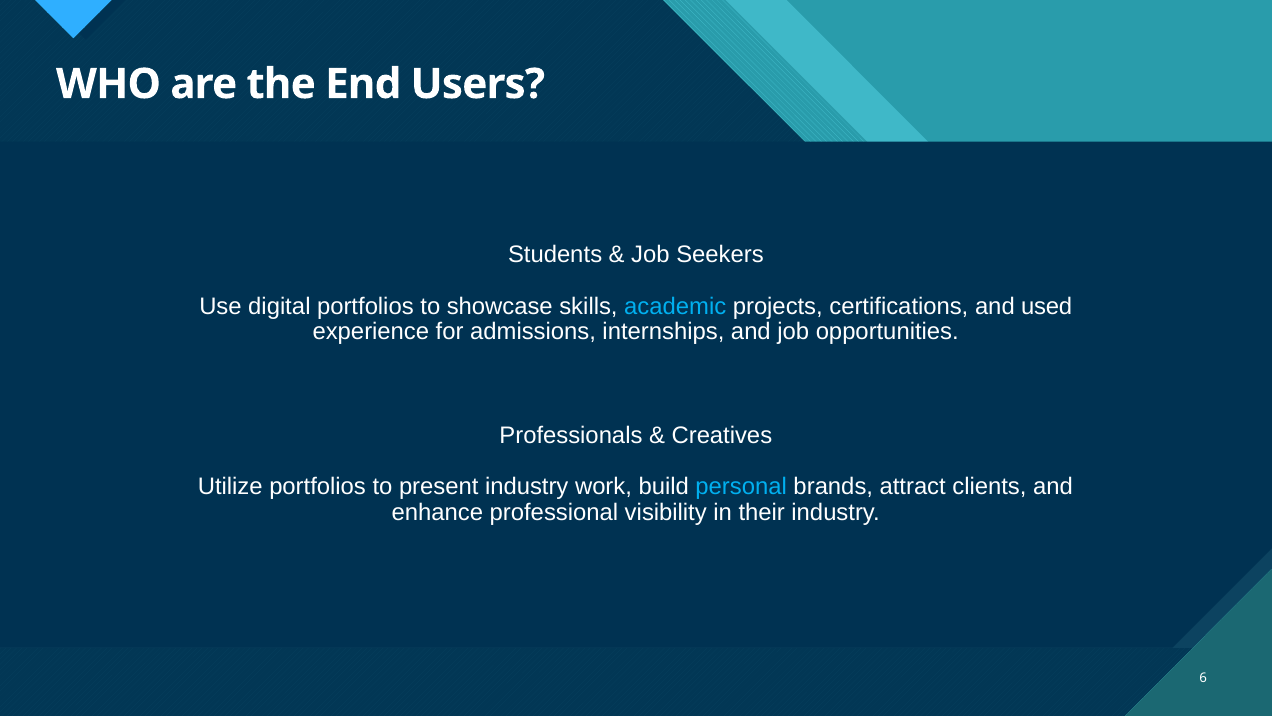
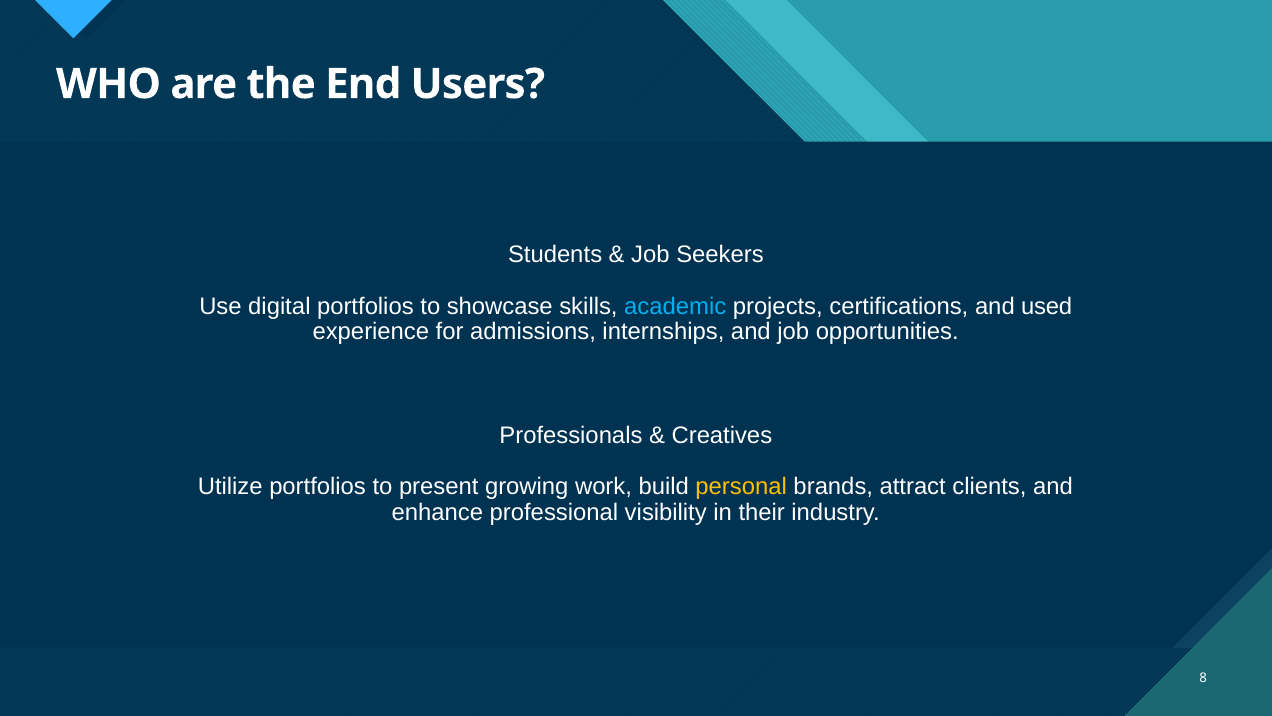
present industry: industry -> growing (527, 486)
personal colour: light blue -> yellow (741, 486)
6: 6 -> 8 (1203, 678)
